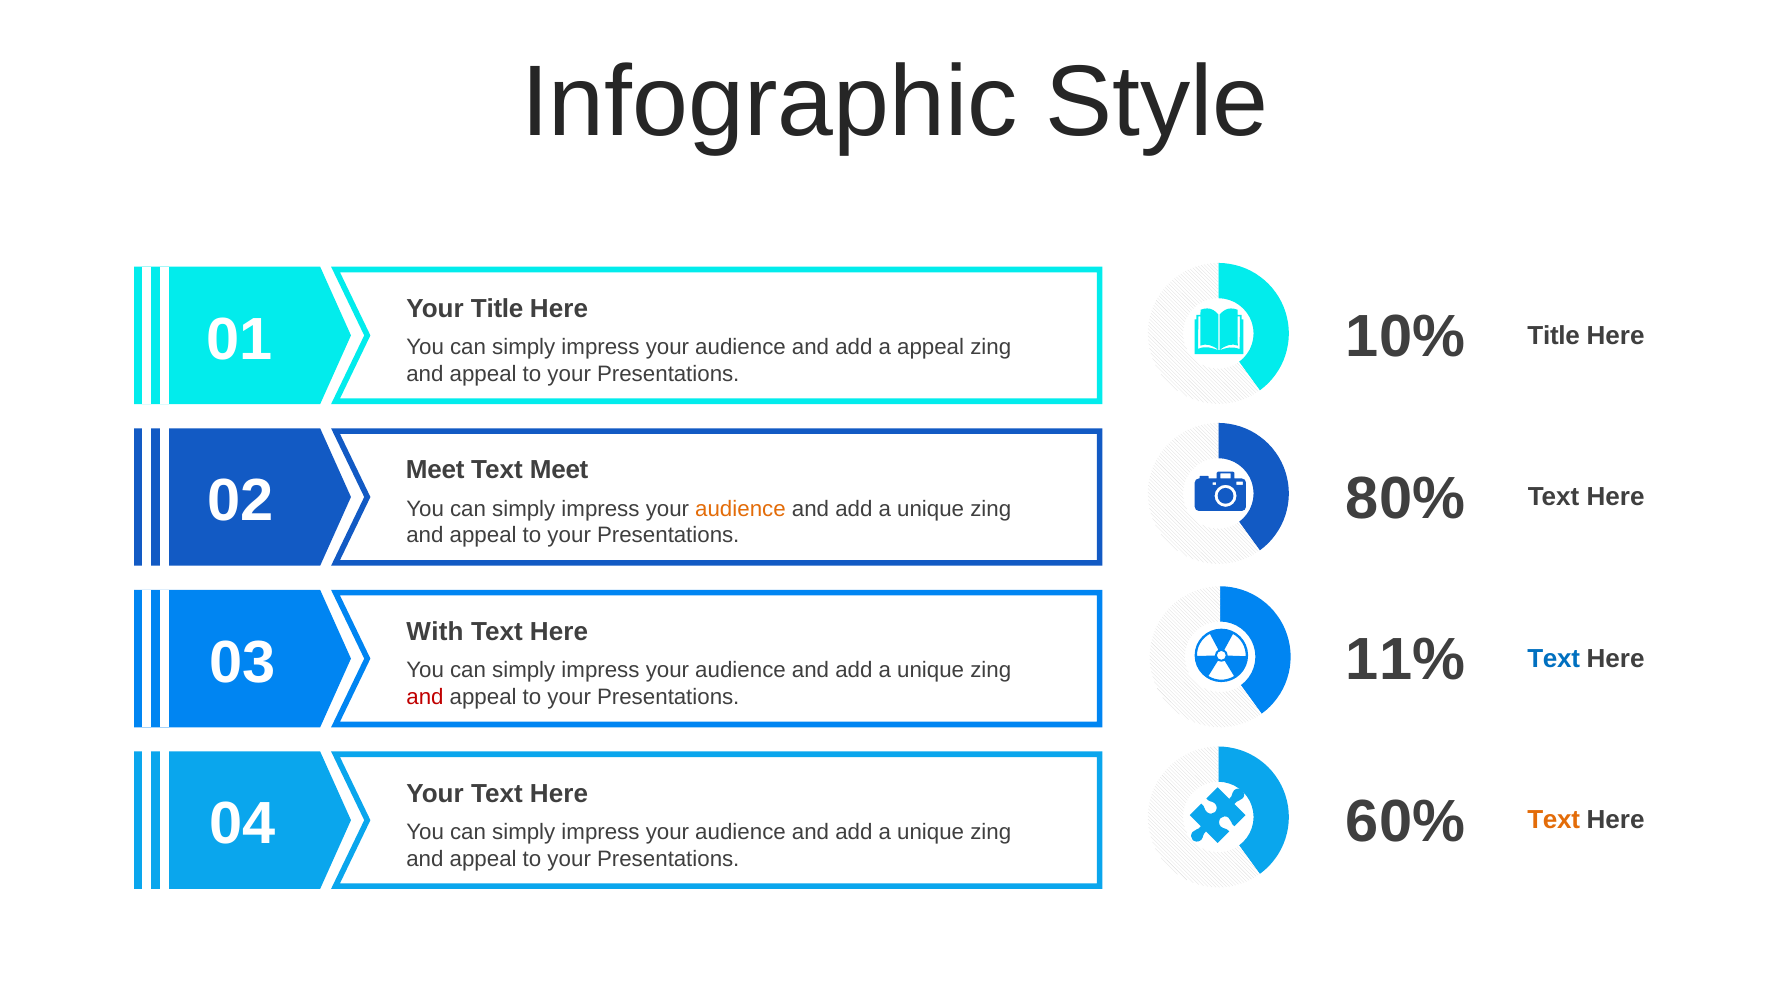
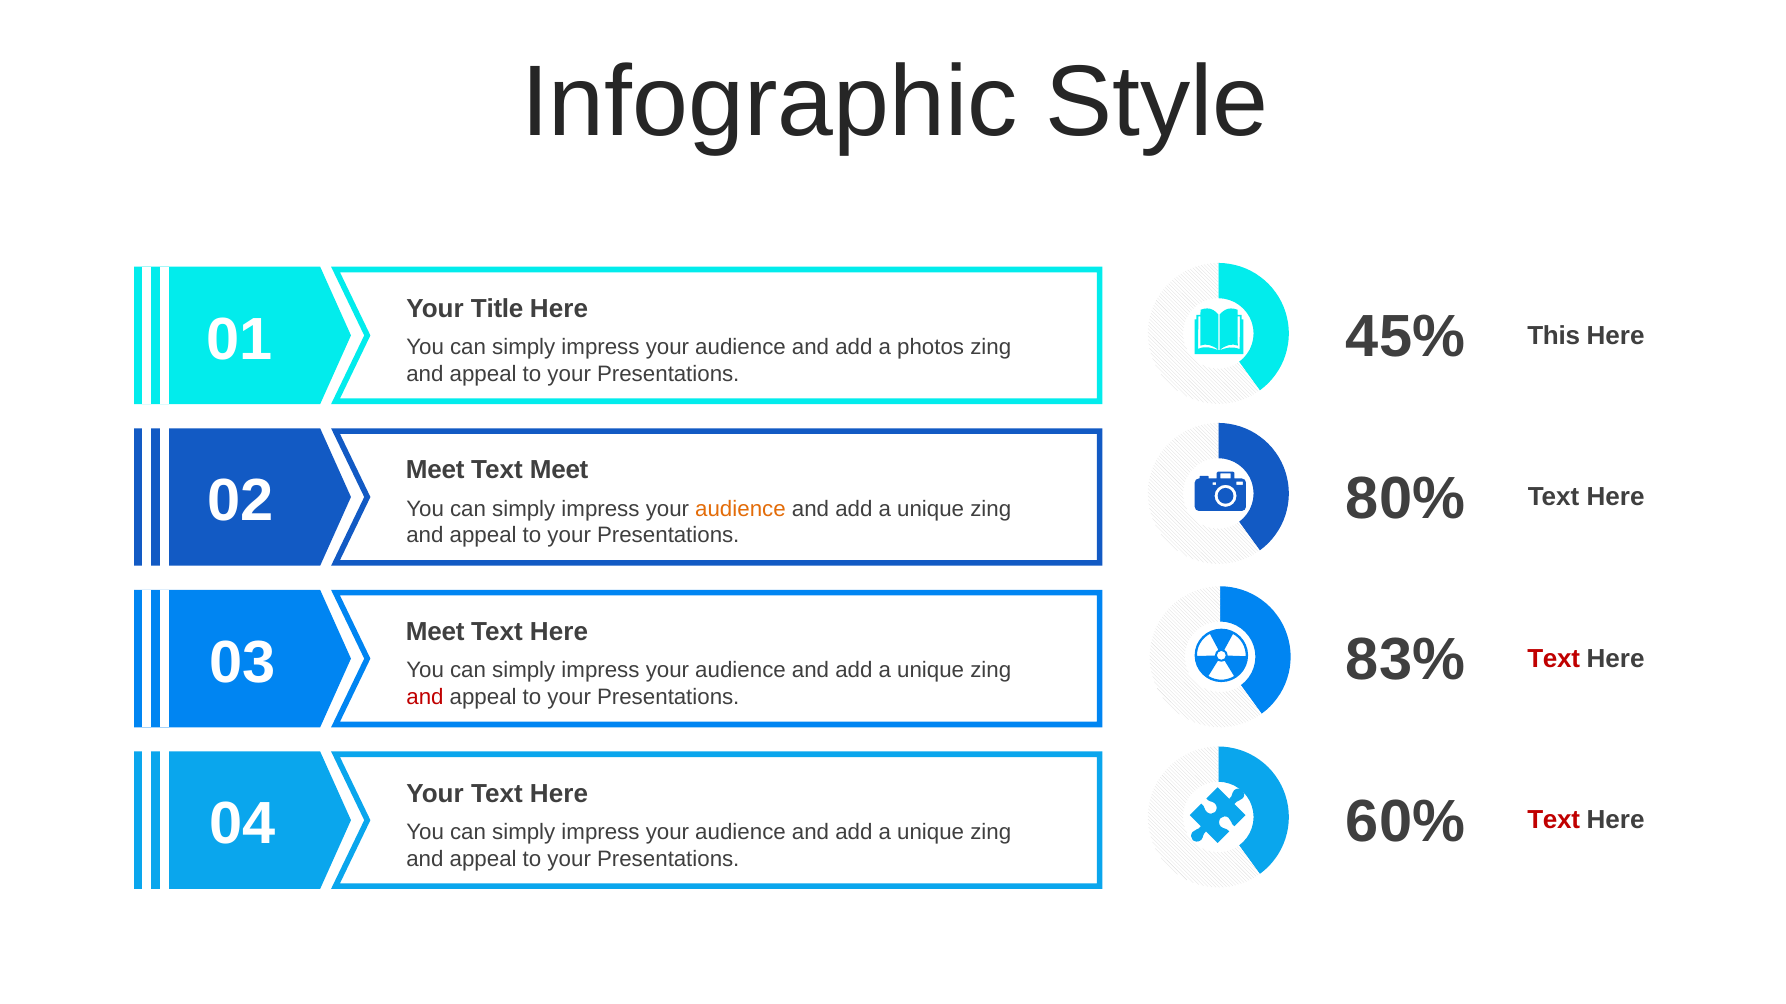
10%: 10% -> 45% (1406, 337)
Title: Title -> This (1554, 336)
a appeal: appeal -> photos (931, 347)
With: With -> Meet (435, 632)
11%: 11% -> 83% (1406, 661)
Text colour: blue -> red (1554, 659)
Text colour: orange -> red (1554, 820)
